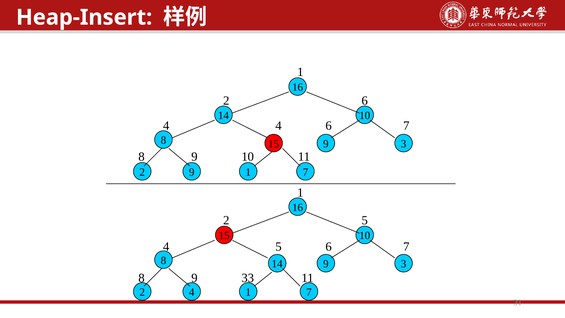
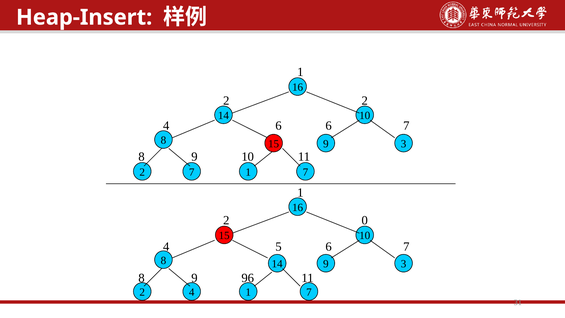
2 6: 6 -> 2 (365, 101)
4 4: 4 -> 6 (278, 126)
2 9: 9 -> 7 (192, 172)
2 5: 5 -> 0 (365, 220)
33: 33 -> 96 (248, 278)
